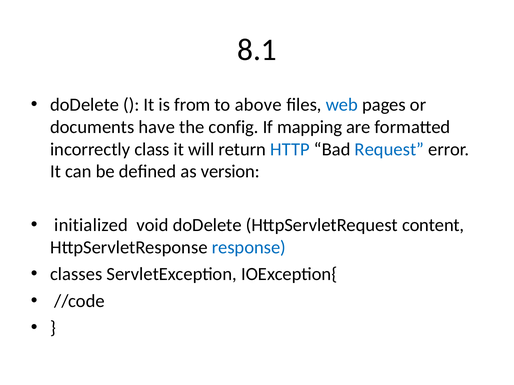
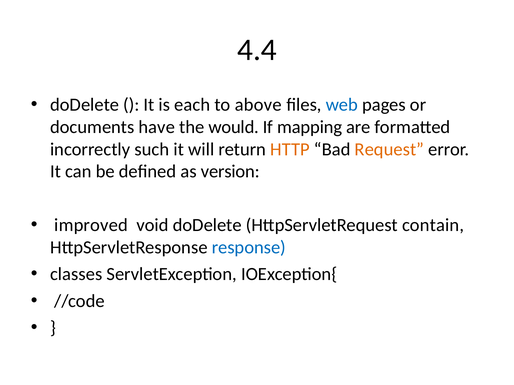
8.1: 8.1 -> 4.4 (257, 50)
from: from -> each (192, 105)
config: config -> would (234, 127)
class: class -> such (152, 149)
HTTP colour: blue -> orange (290, 149)
Request colour: blue -> orange (389, 149)
initialized: initialized -> improved (91, 225)
content: content -> contain (433, 225)
